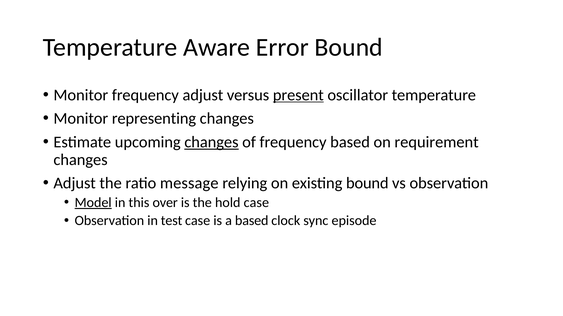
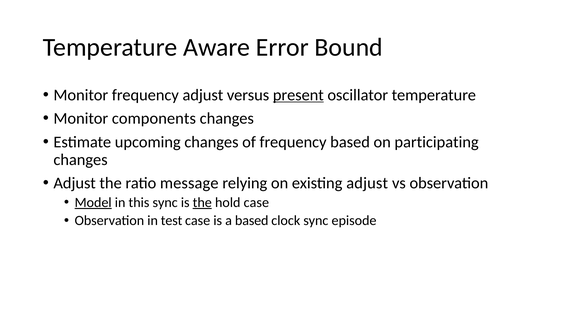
representing: representing -> components (154, 119)
changes underline: present -> none (211, 142)
requirement: requirement -> participating (437, 142)
existing bound: bound -> adjust (367, 184)
this over: over -> sync (165, 203)
the underline: none -> present (202, 203)
